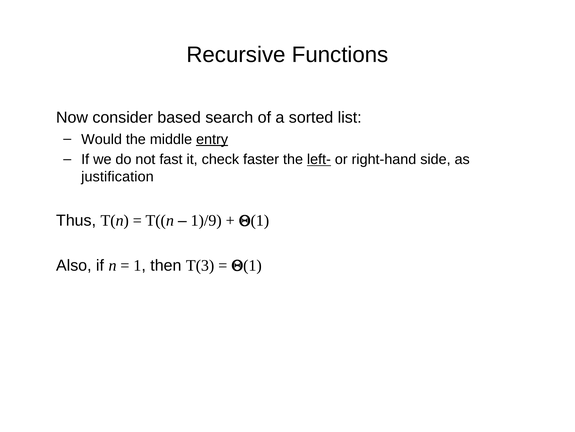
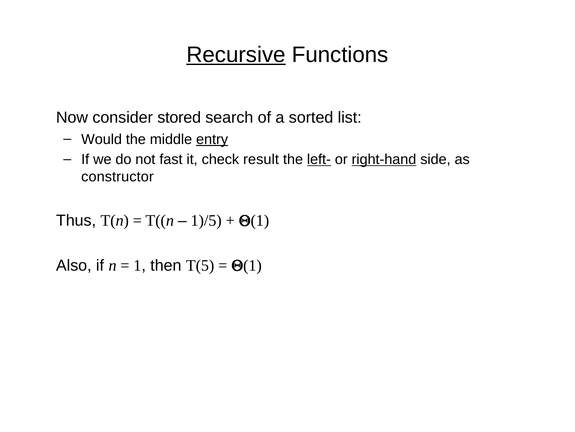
Recursive underline: none -> present (236, 55)
based: based -> stored (179, 117)
faster: faster -> result (261, 159)
right-hand underline: none -> present (384, 159)
justification: justification -> constructor (117, 176)
1)/9: 1)/9 -> 1)/5 (206, 220)
T(3: T(3 -> T(5 (200, 265)
